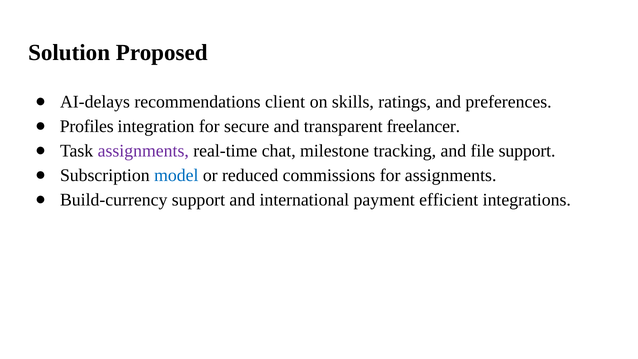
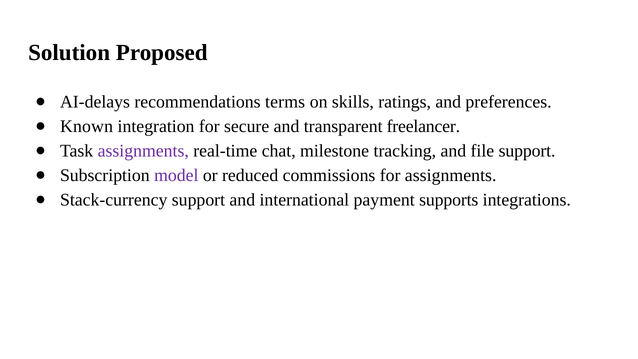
client: client -> terms (285, 102)
Profiles: Profiles -> Known (87, 126)
model colour: blue -> purple (176, 175)
Build-currency: Build-currency -> Stack-currency (114, 200)
efficient: efficient -> supports (449, 200)
